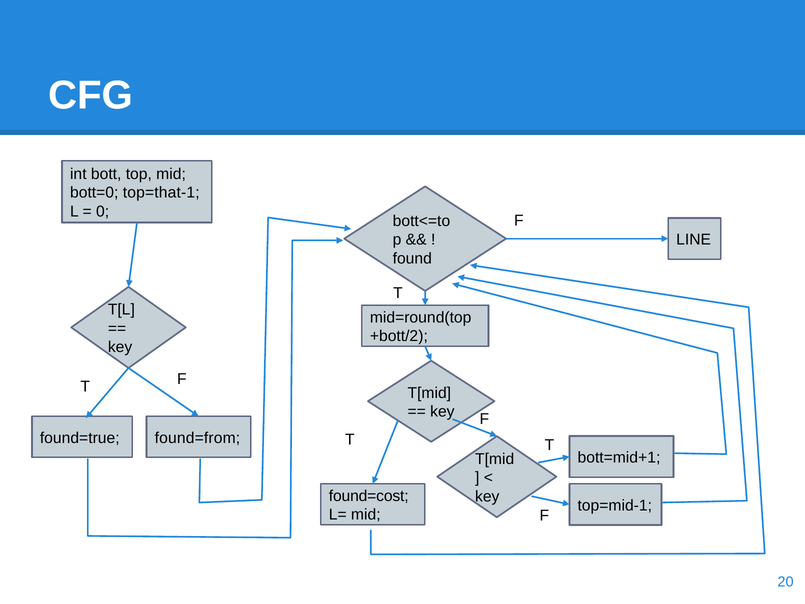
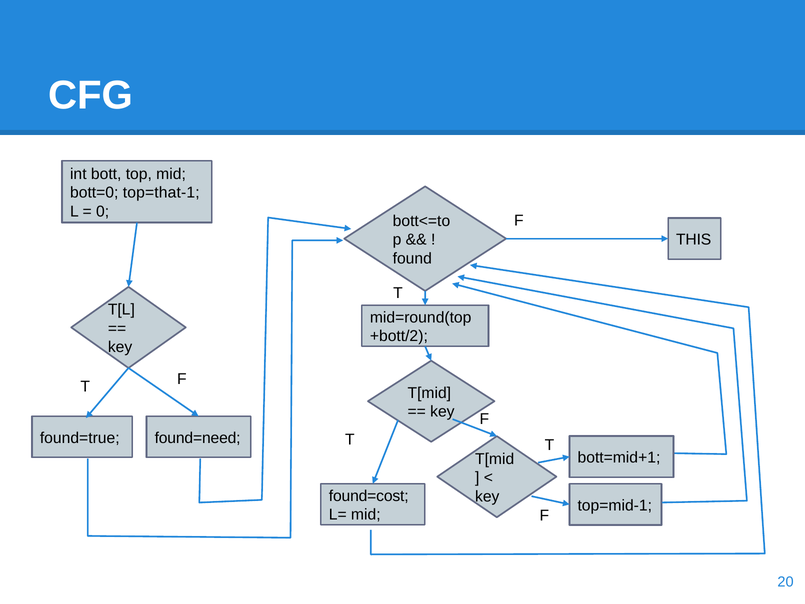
LINE: LINE -> THIS (694, 240)
found=from: found=from -> found=need (198, 438)
